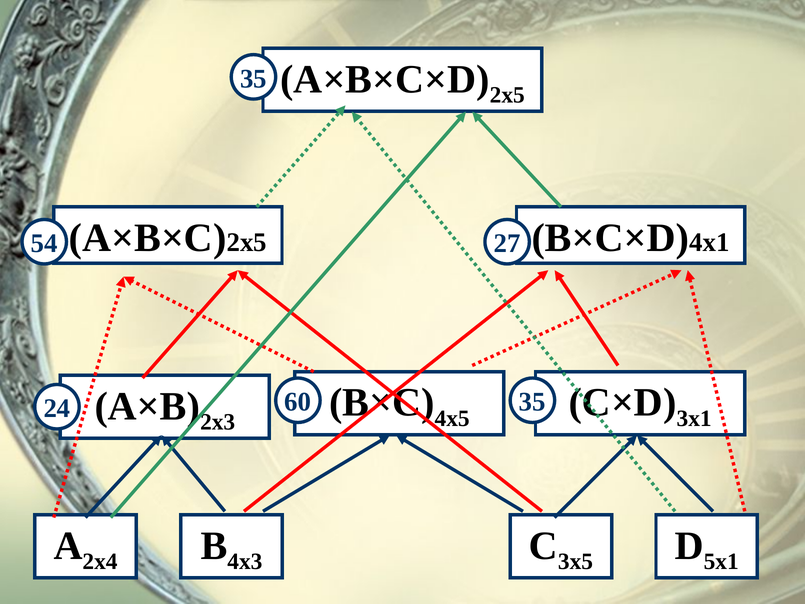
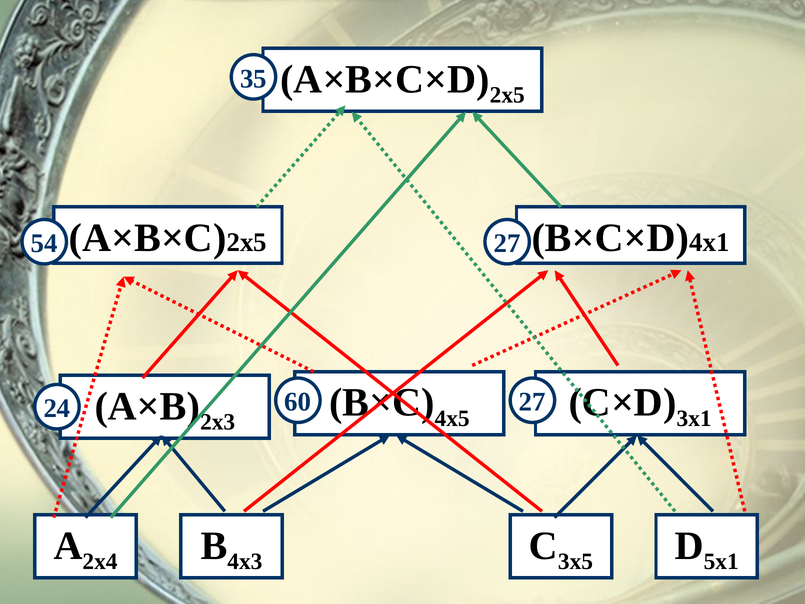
60 35: 35 -> 27 (532, 402)
